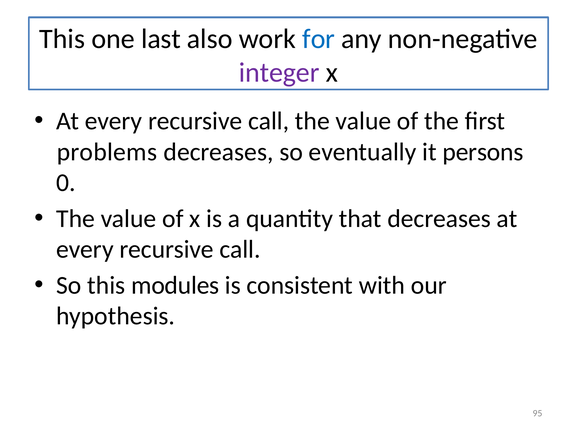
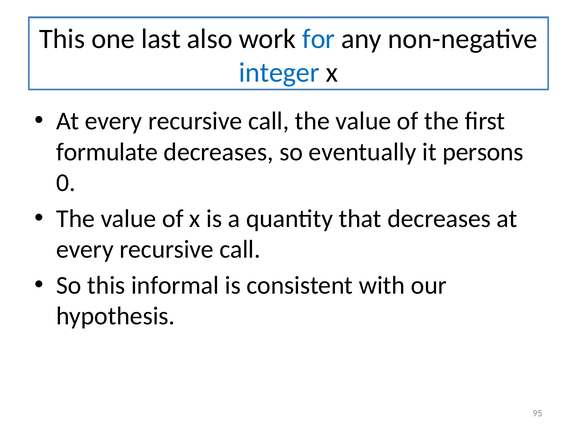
integer colour: purple -> blue (279, 73)
problems: problems -> formulate (107, 152)
modules: modules -> informal (175, 285)
